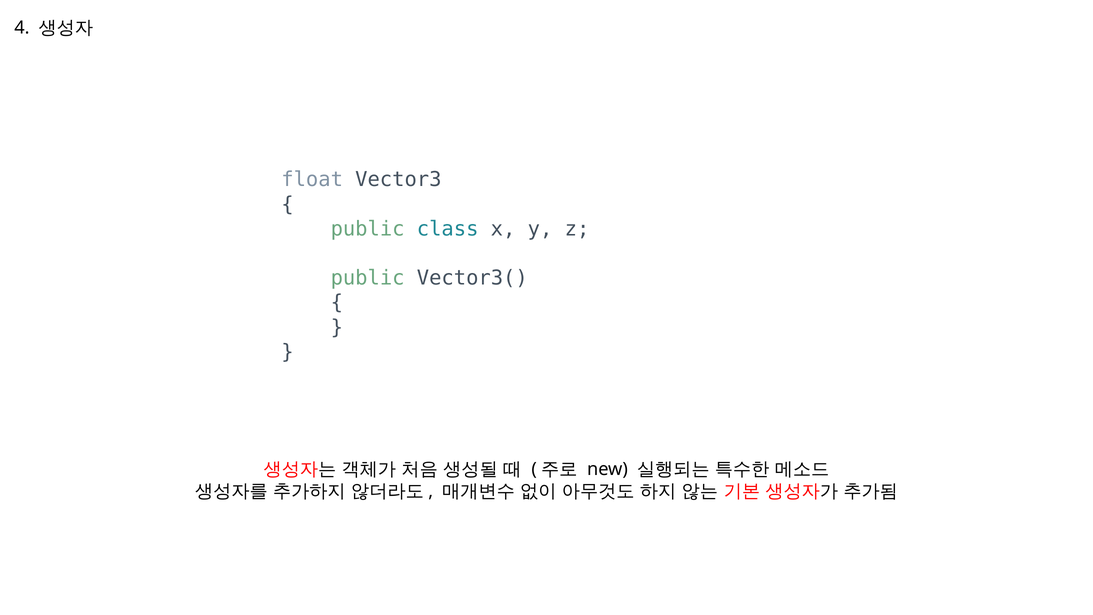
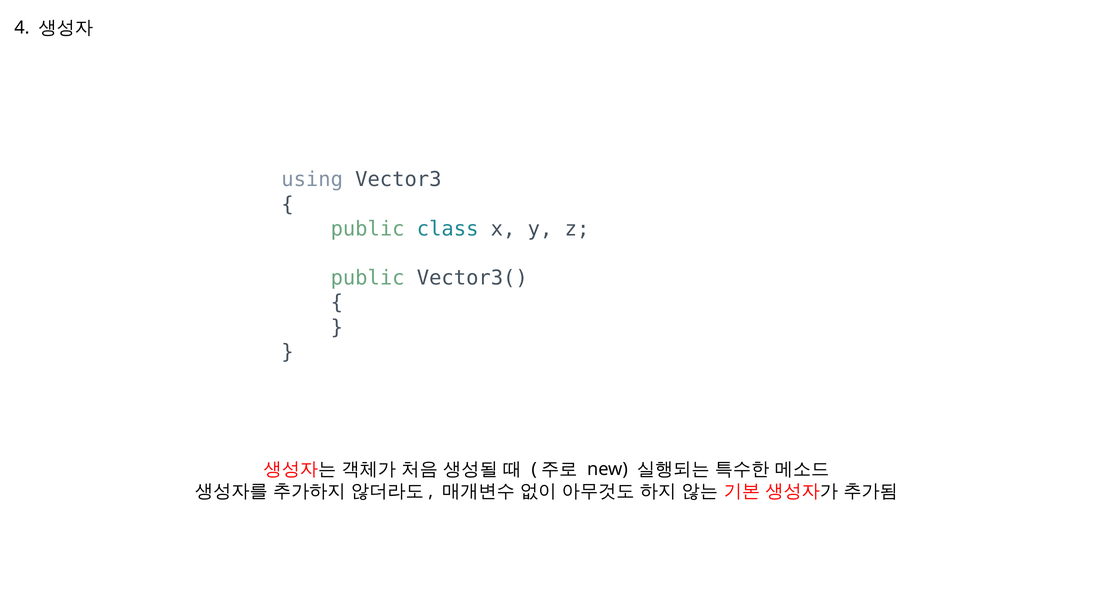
float: float -> using (312, 180)
